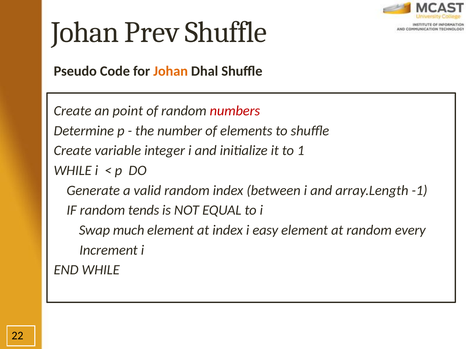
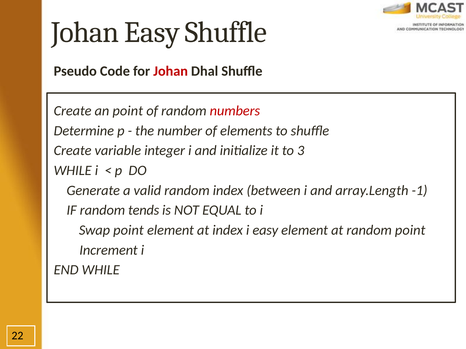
Johan Prev: Prev -> Easy (152, 32)
Johan colour: orange -> red (171, 71)
1: 1 -> 3 (301, 151)
Swap much: much -> point (128, 230)
random every: every -> point (410, 230)
